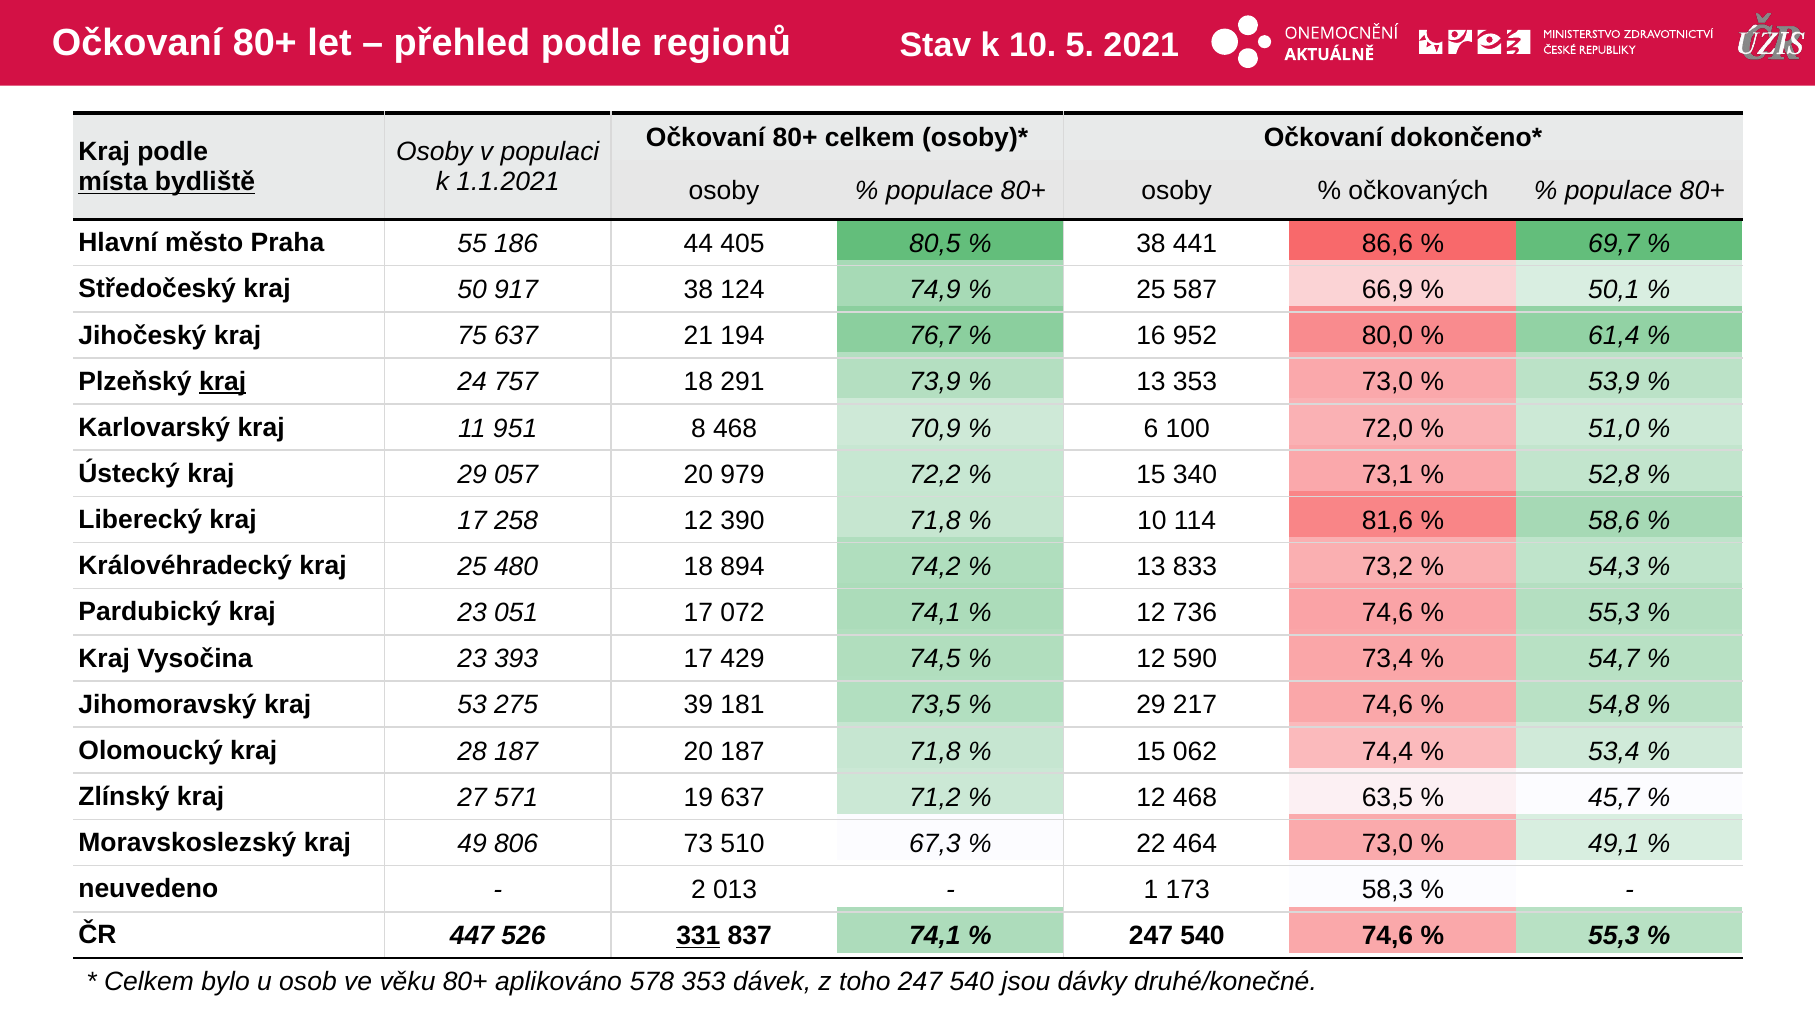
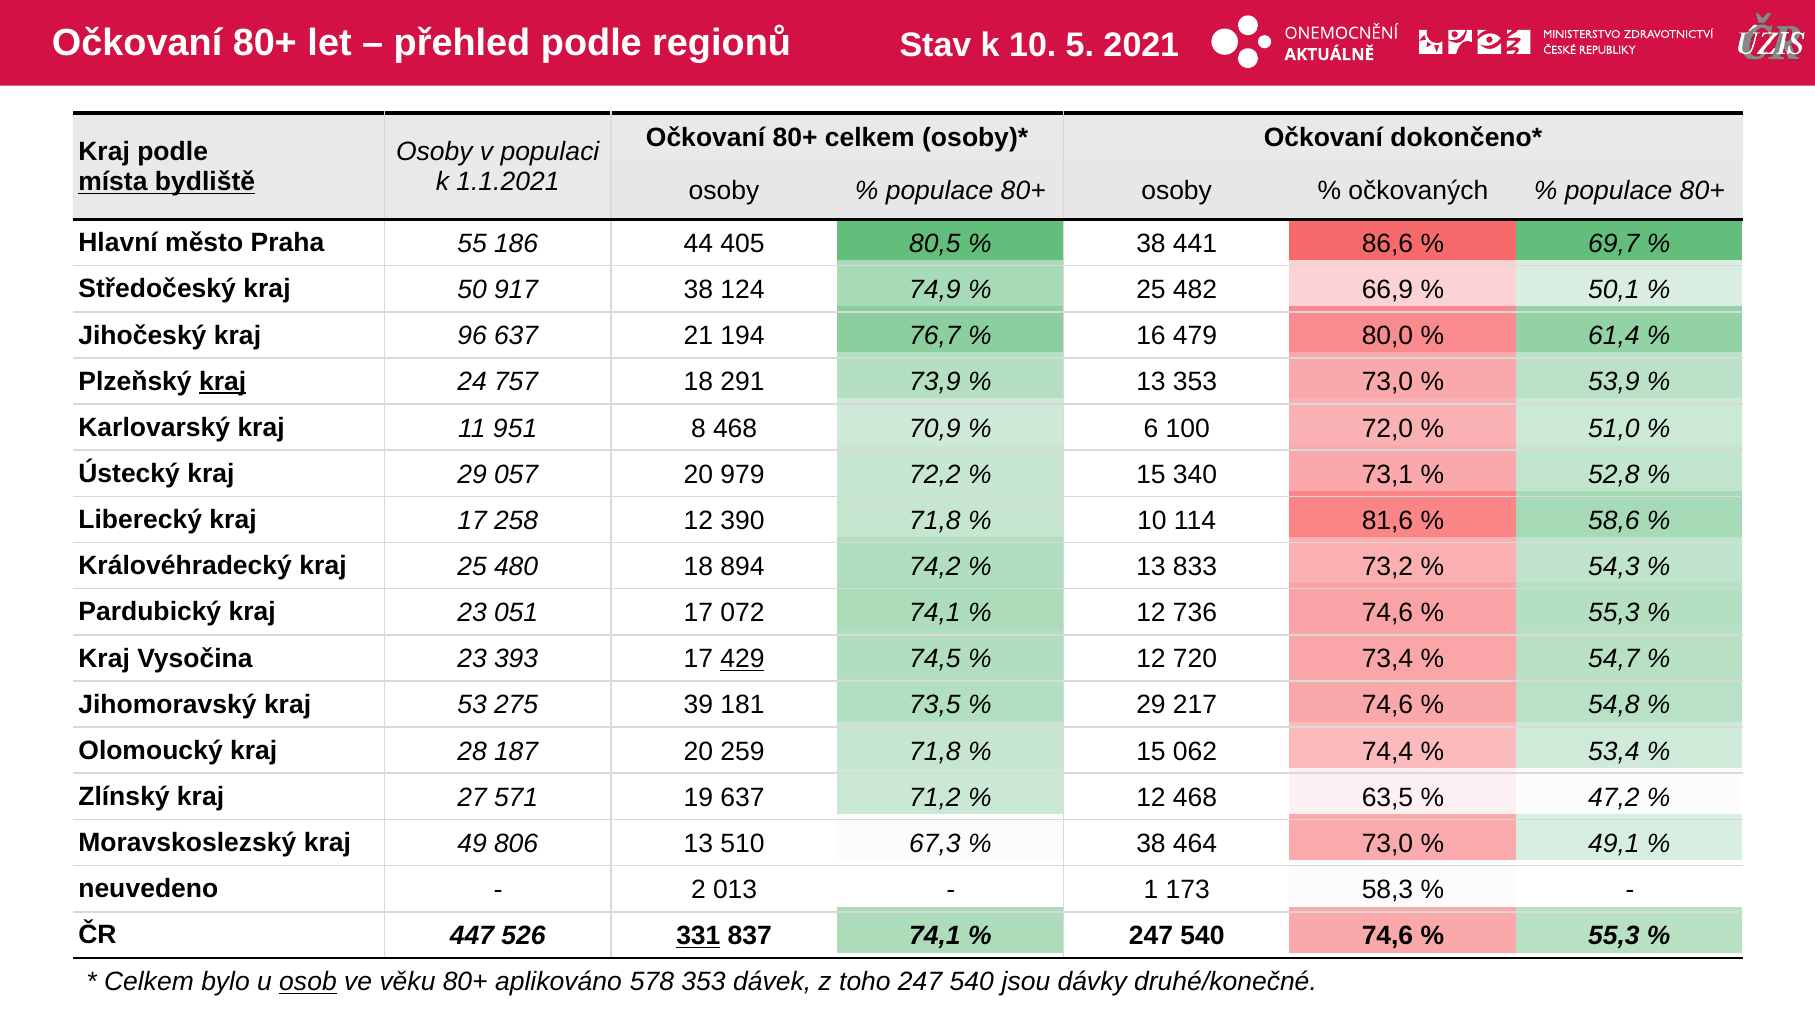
587: 587 -> 482 (1195, 290)
75: 75 -> 96 (472, 336)
952: 952 -> 479 (1195, 336)
429 underline: none -> present (742, 659)
590: 590 -> 720 (1195, 659)
20 187: 187 -> 259 (742, 751)
45,7: 45,7 -> 47,2 (1614, 797)
806 73: 73 -> 13 (698, 844)
22: 22 -> 38 (1151, 844)
osob underline: none -> present (308, 982)
